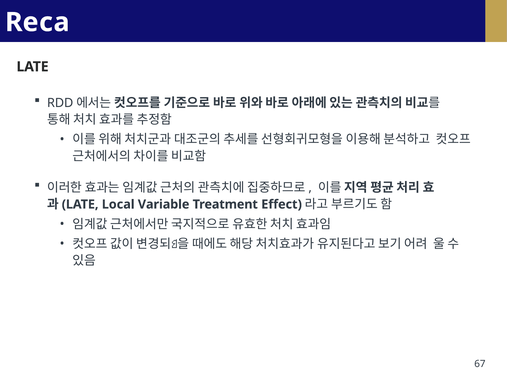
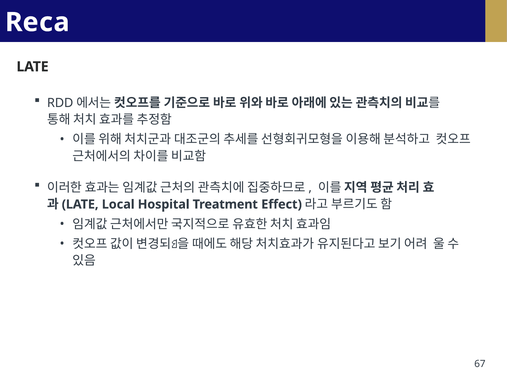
Variable: Variable -> Hospital (164, 204)
